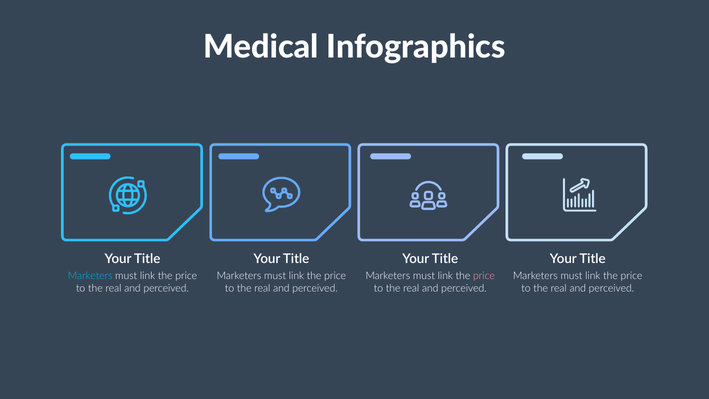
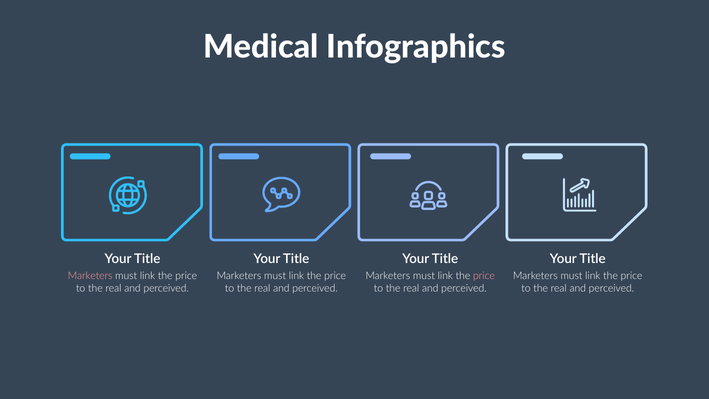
Marketers colour: light blue -> pink (90, 276)
